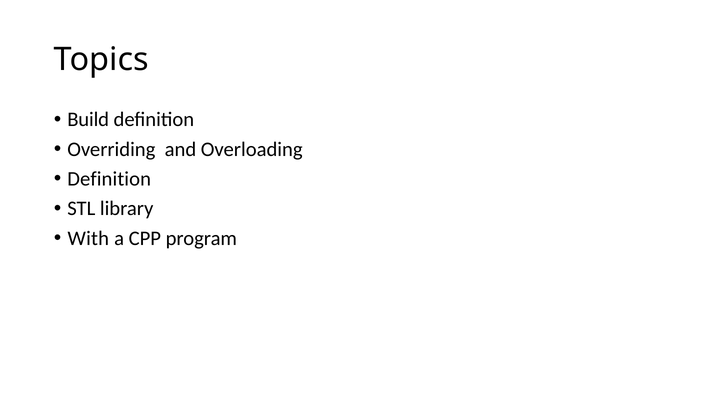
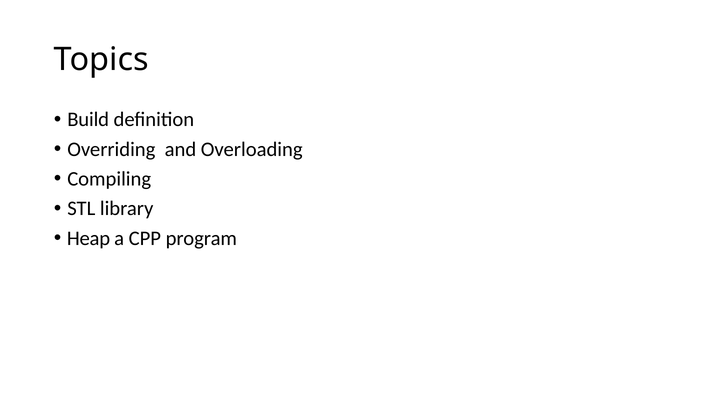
Definition: Definition -> Compiling (109, 179)
With: With -> Heap (89, 238)
